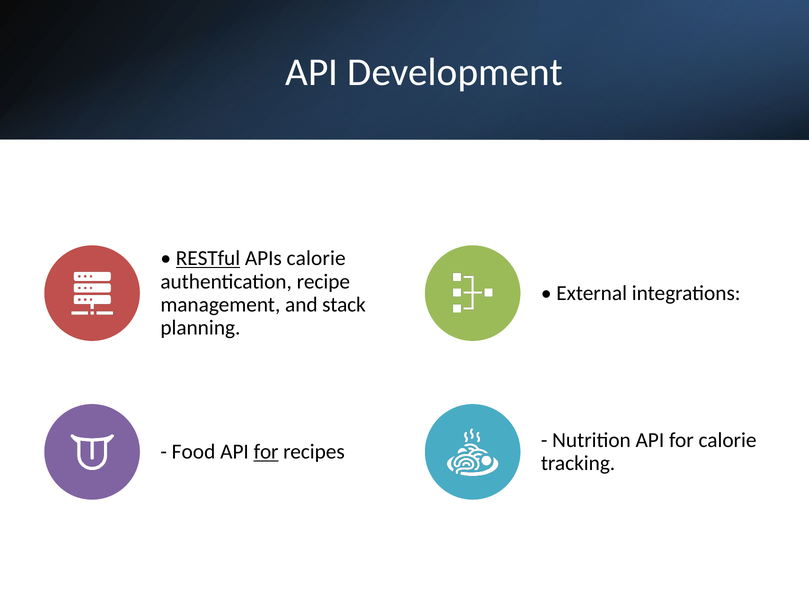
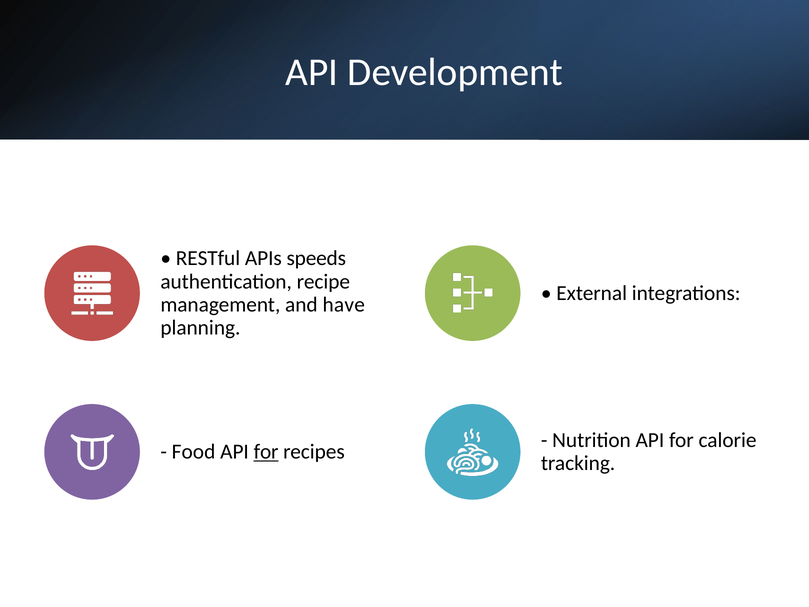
RESTful underline: present -> none (208, 258)
APIs calorie: calorie -> speeds (316, 258)
stack: stack -> have (344, 304)
